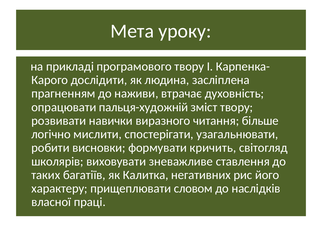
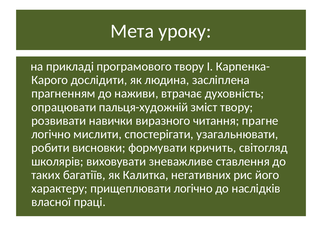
більше: більше -> прагне (260, 120)
прищеплювати словом: словом -> логічно (193, 188)
